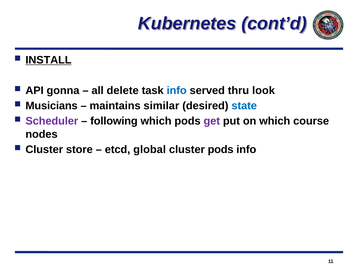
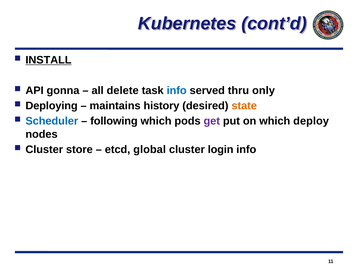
look: look -> only (264, 91)
Musicians: Musicians -> Deploying (52, 106)
similar: similar -> history (161, 106)
state colour: blue -> orange (244, 106)
Scheduler colour: purple -> blue (52, 121)
course: course -> deploy (311, 121)
cluster pods: pods -> login (221, 150)
